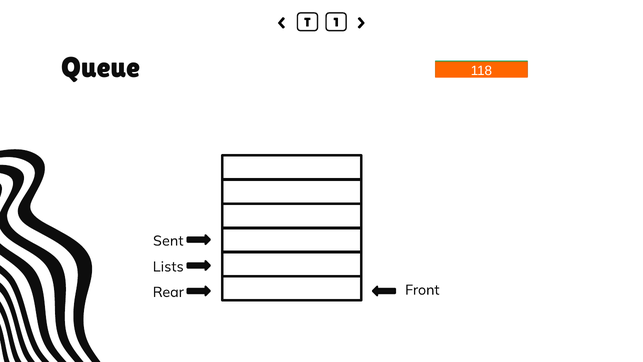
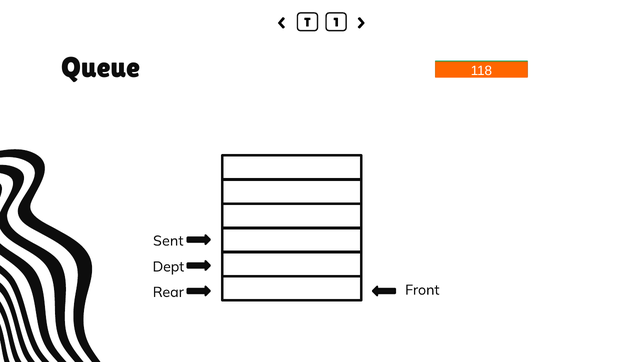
Lists: Lists -> Dept (168, 267)
